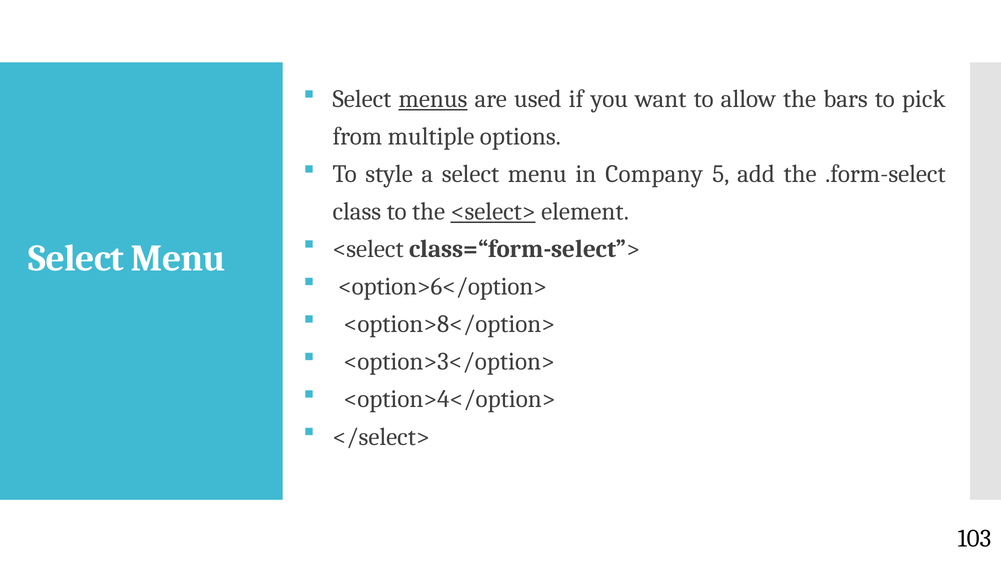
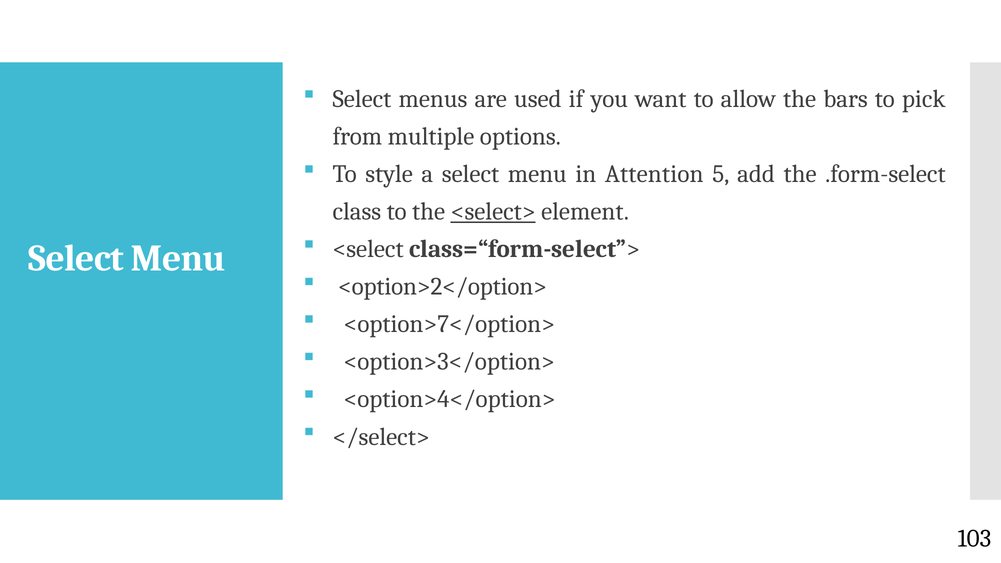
menus underline: present -> none (433, 99)
Company: Company -> Attention (654, 174)
<option>6</option>: <option>6</option> -> <option>2</option> (442, 287)
<option>8</option>: <option>8</option> -> <option>7</option> (449, 324)
